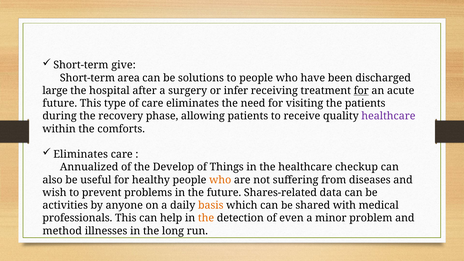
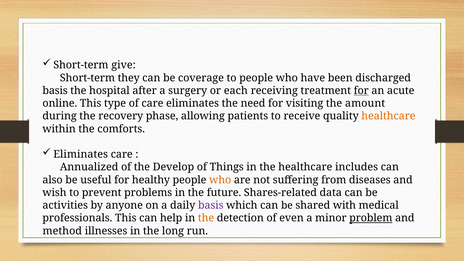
area: area -> they (129, 78)
solutions: solutions -> coverage (201, 78)
large: large -> basis (55, 91)
infer: infer -> each (236, 91)
future: future -> online (60, 103)
the patients: patients -> amount (365, 103)
healthcare colour: purple -> orange (388, 116)
checkup: checkup -> includes (357, 167)
basis colour: orange -> purple (211, 205)
problem underline: none -> present (371, 218)
